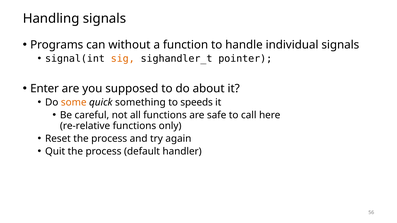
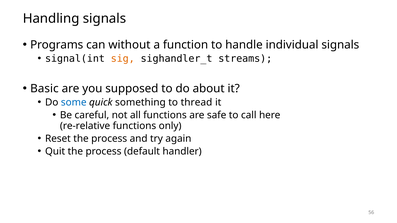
pointer: pointer -> streams (245, 59)
Enter: Enter -> Basic (44, 89)
some colour: orange -> blue (74, 102)
speeds: speeds -> thread (196, 102)
